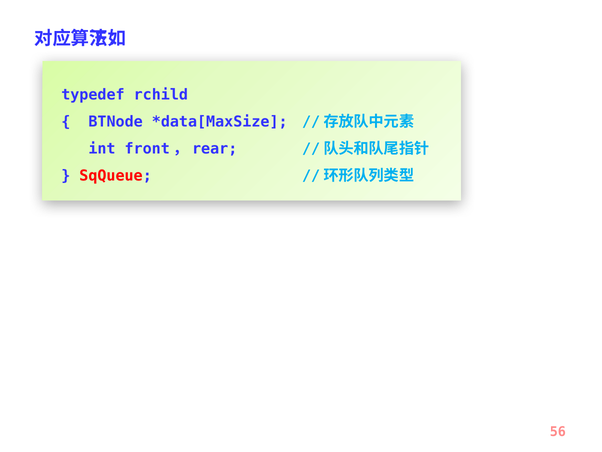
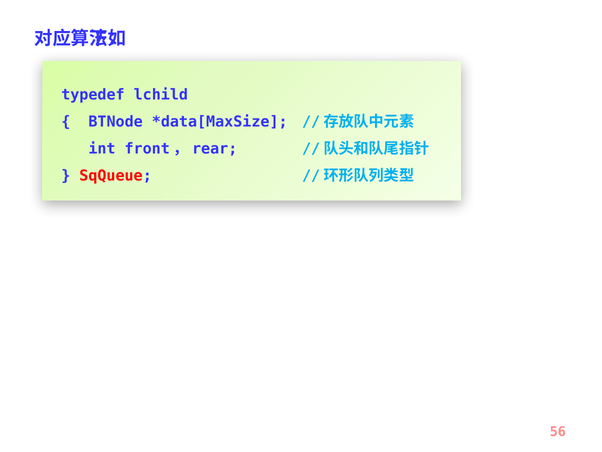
rchild: rchild -> lchild (161, 94)
